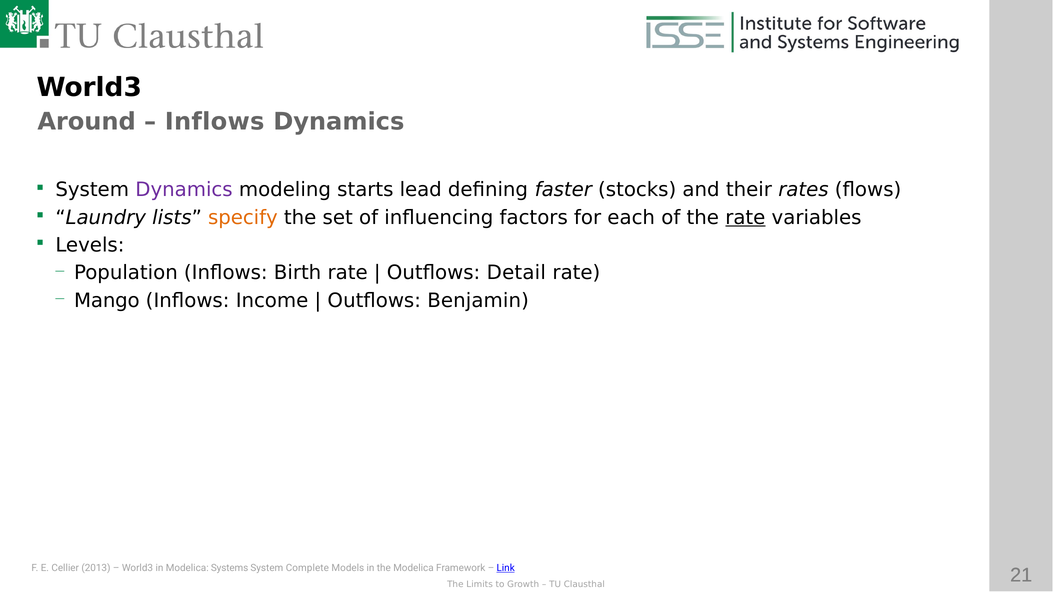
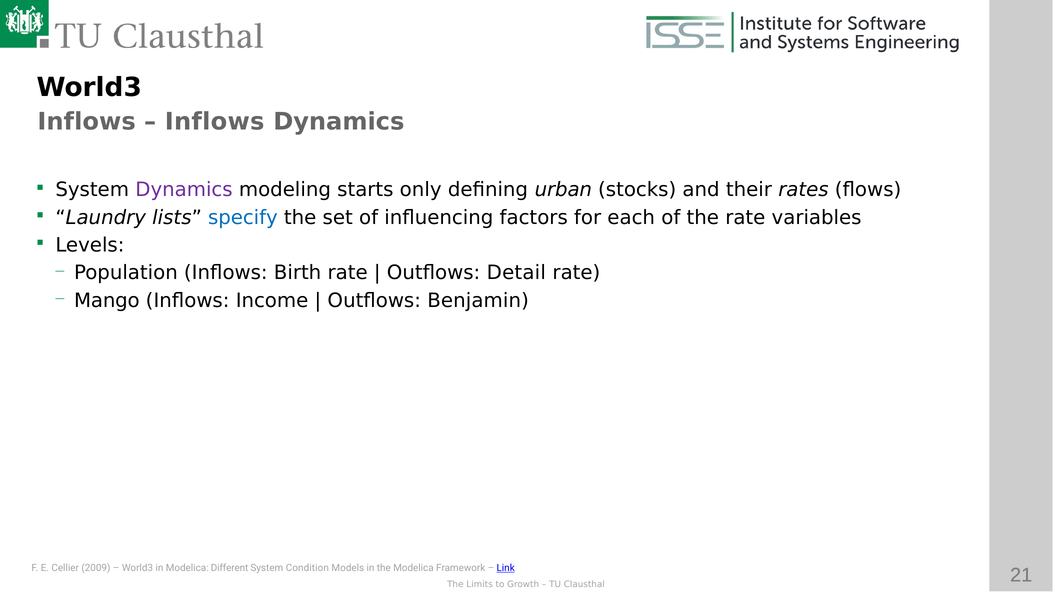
Around: Around -> Inflows (87, 122)
lead: lead -> only (421, 190)
faster: faster -> urban (563, 190)
specify colour: orange -> blue (243, 218)
rate underline: present -> none (745, 218)
2013: 2013 -> 2009 (96, 568)
Systems: Systems -> Different (230, 568)
Complete: Complete -> Condition (307, 568)
